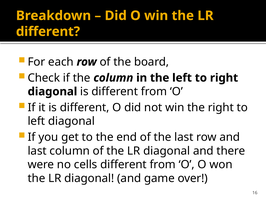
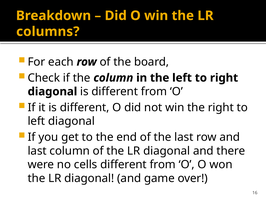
different: different -> columns (48, 32)
